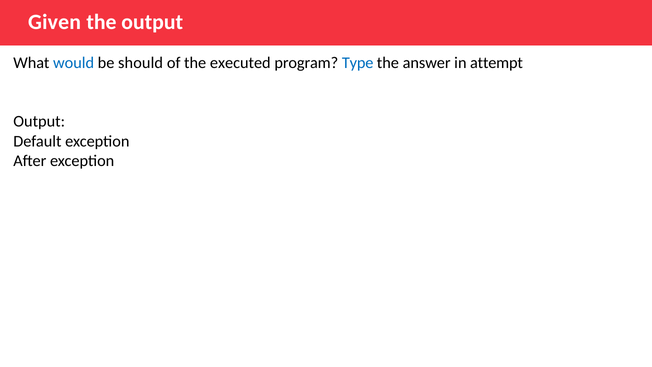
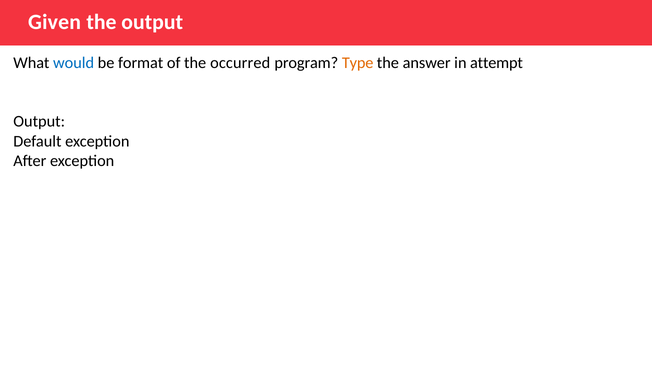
should: should -> format (141, 63)
executed: executed -> occurred (240, 63)
Type colour: blue -> orange (358, 63)
